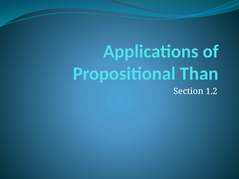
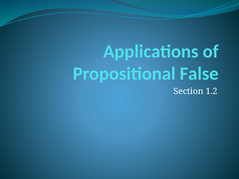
Than: Than -> False (199, 74)
